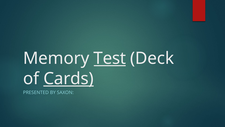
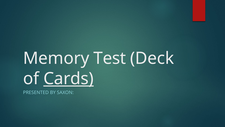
Test underline: present -> none (110, 58)
